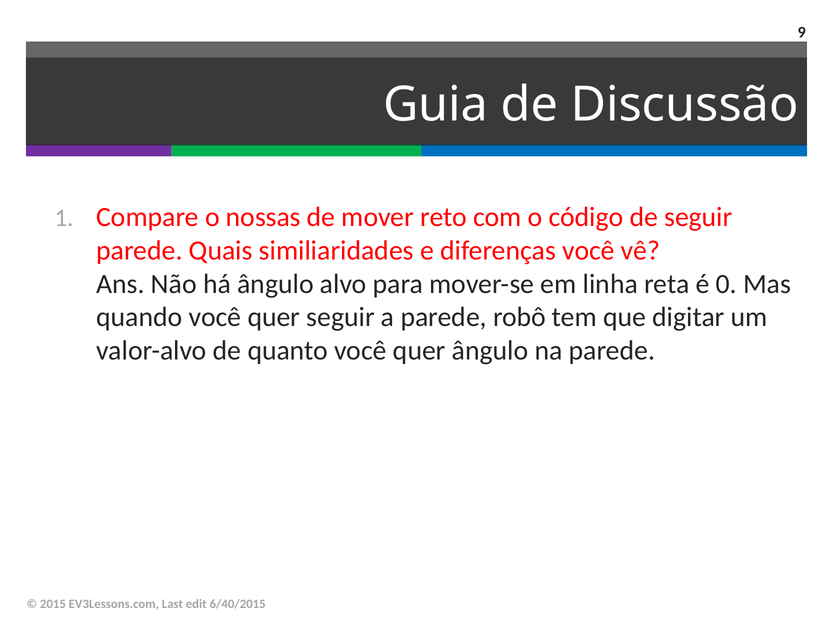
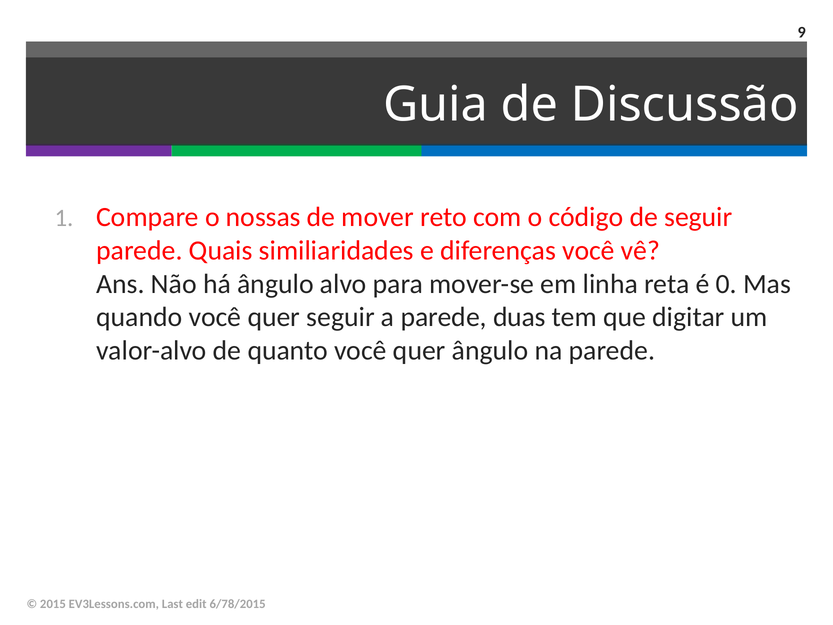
robô: robô -> duas (519, 317)
6/40/2015: 6/40/2015 -> 6/78/2015 (238, 604)
